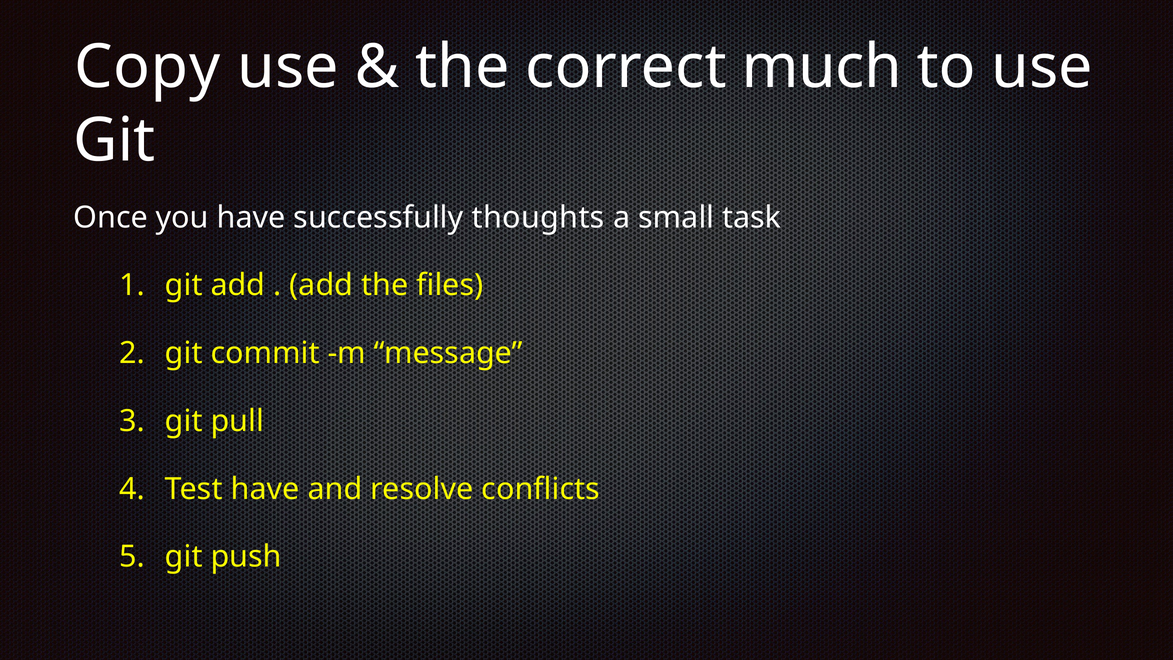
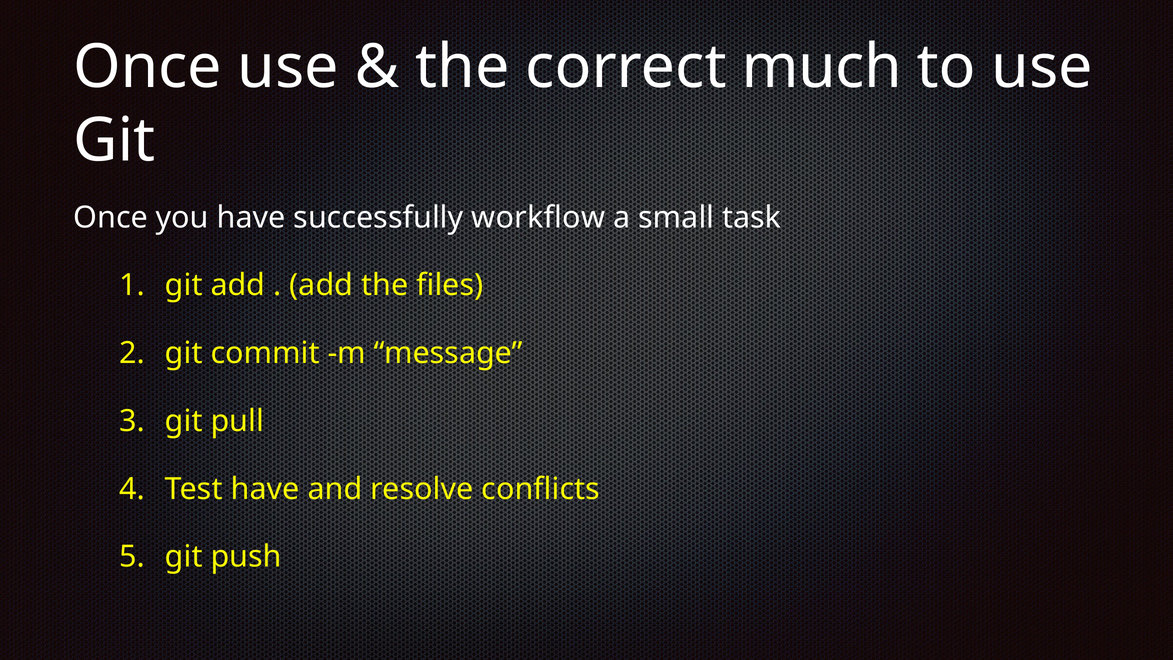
Copy: Copy -> Once (148, 67)
thoughts: thoughts -> workflow (538, 217)
